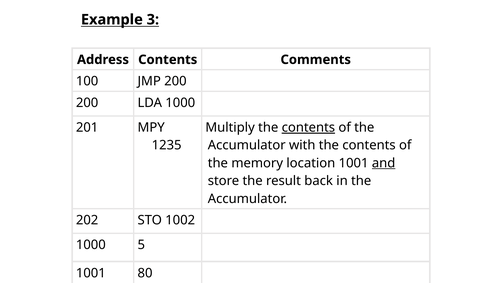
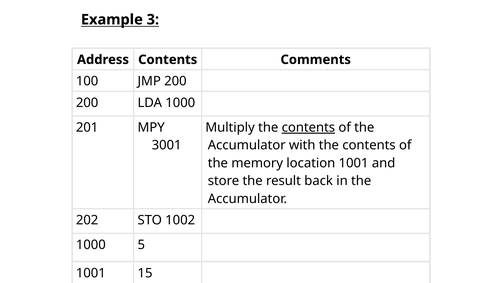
1235: 1235 -> 3001 (167, 145)
and underline: present -> none (384, 163)
80: 80 -> 15 (145, 272)
